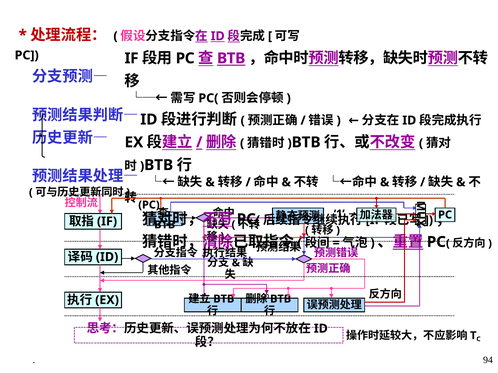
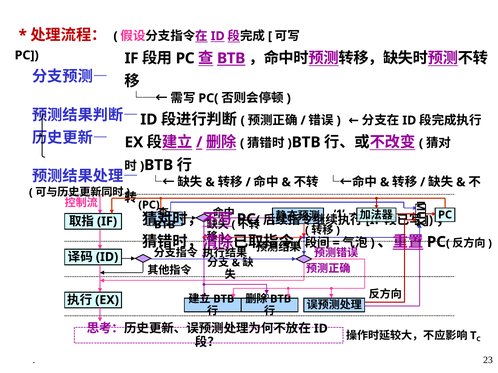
94: 94 -> 23 (488, 360)
